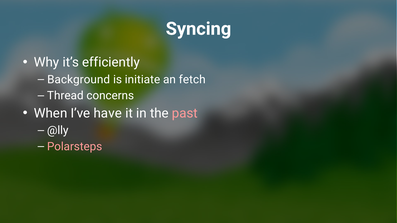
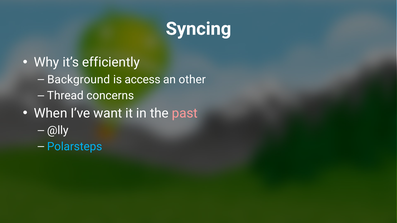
initiate: initiate -> access (143, 80)
fetch: fetch -> other (192, 80)
have: have -> want (108, 113)
Polarsteps colour: pink -> light blue (75, 147)
